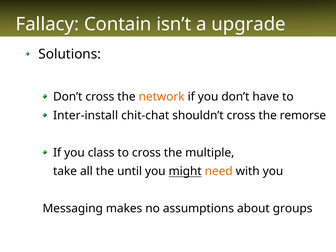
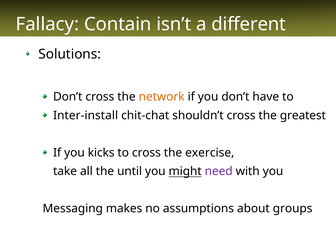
upgrade: upgrade -> different (249, 24)
remorse: remorse -> greatest (303, 115)
class: class -> kicks (101, 153)
multiple: multiple -> exercise (210, 153)
need colour: orange -> purple (219, 171)
